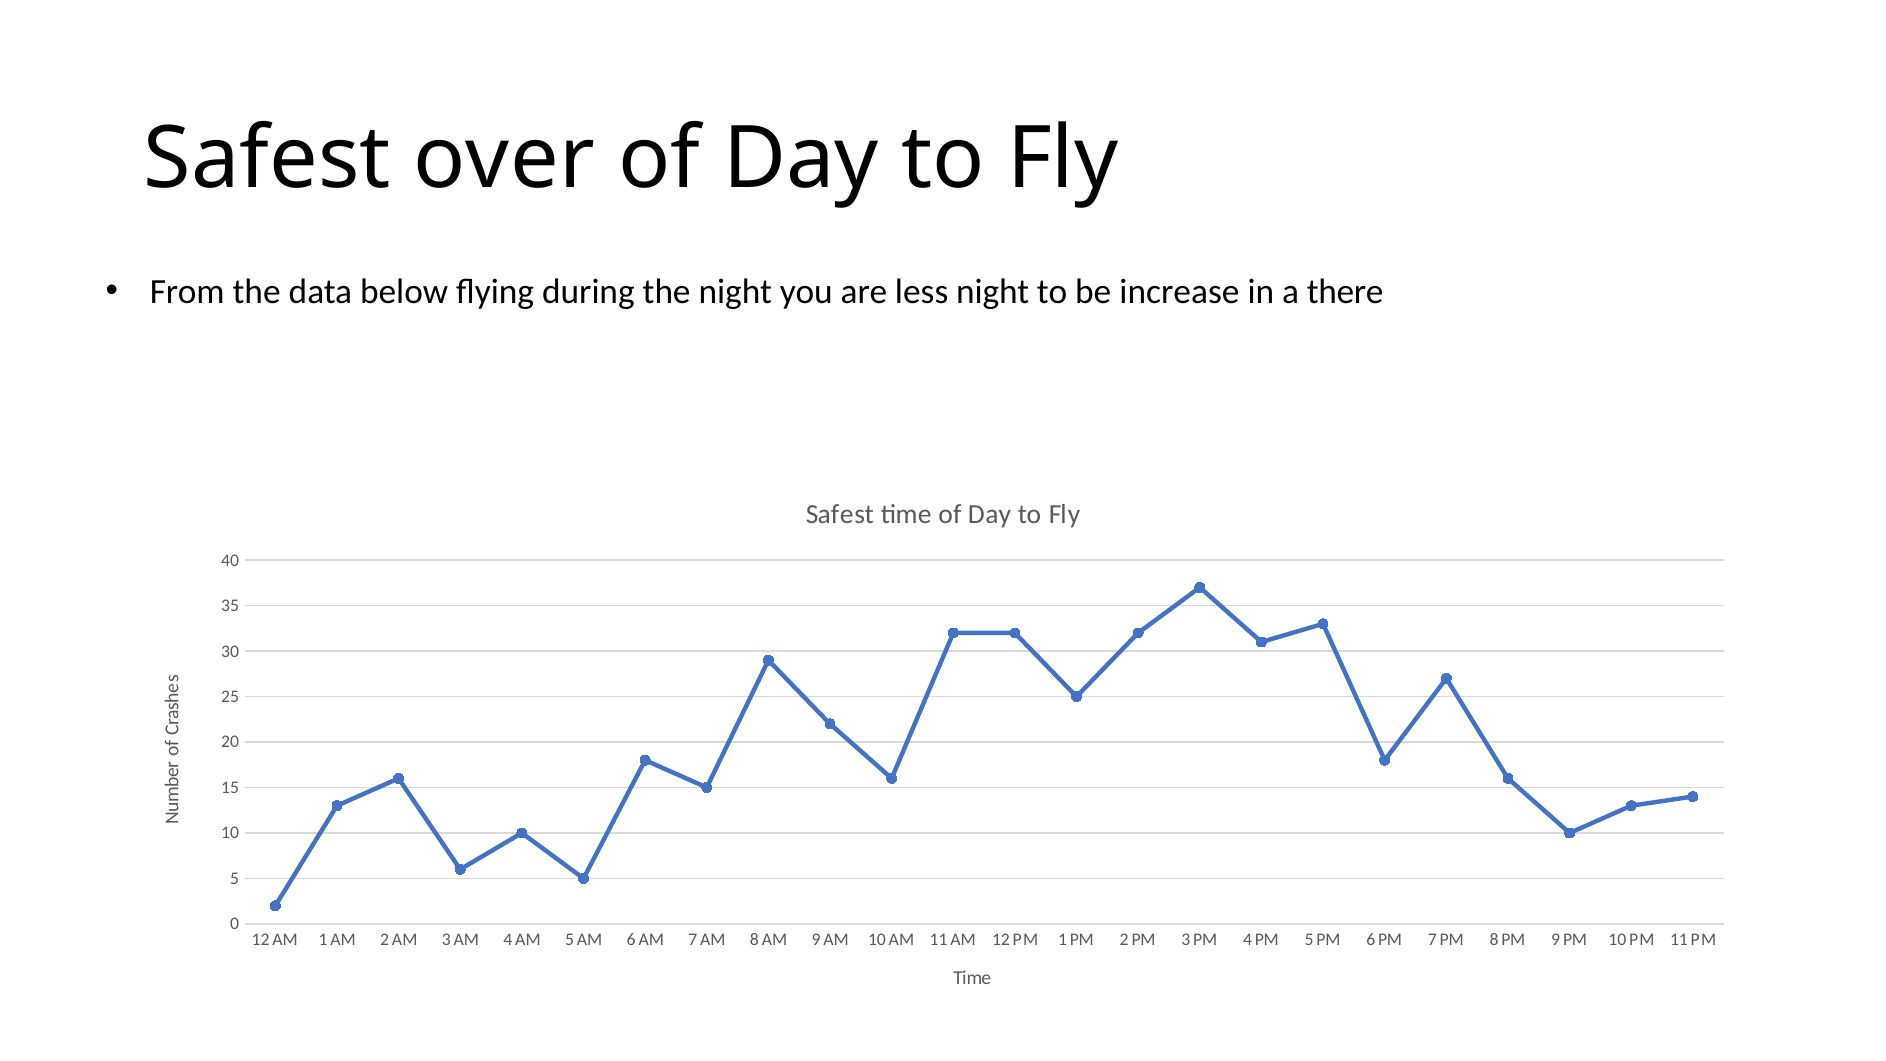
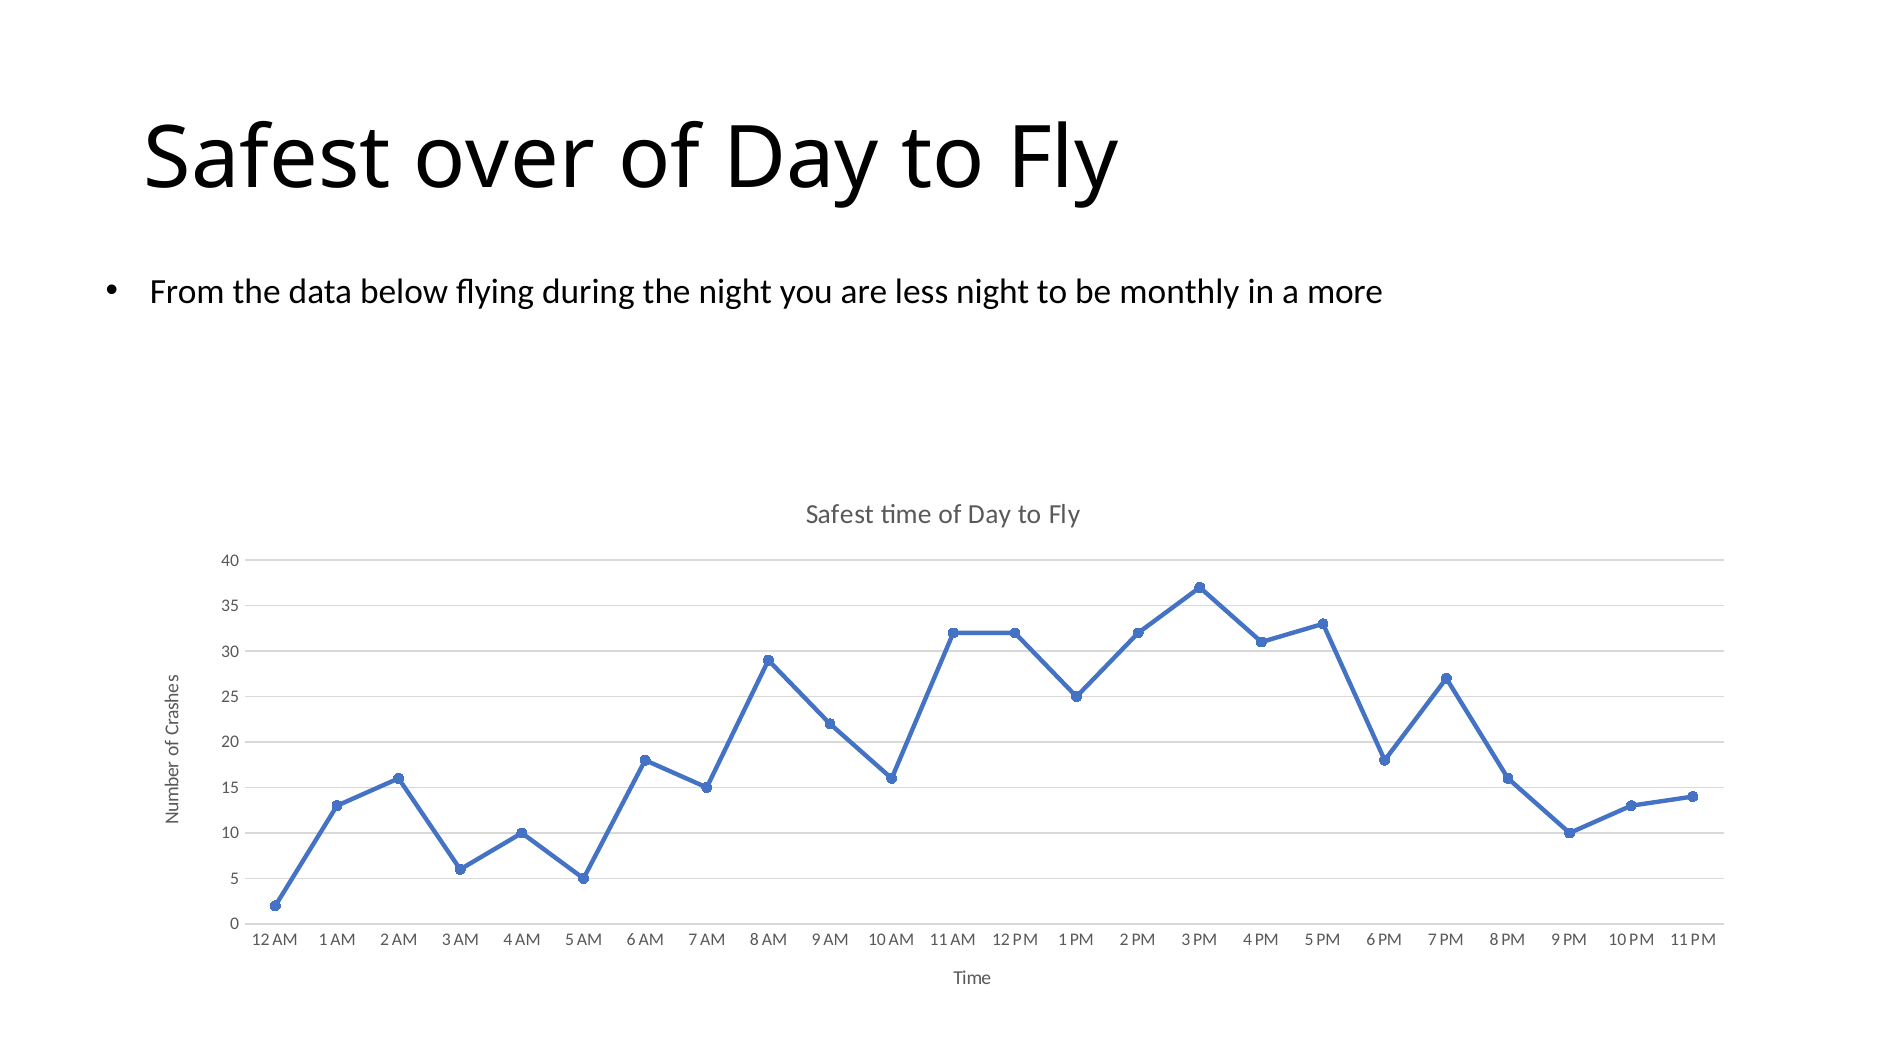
increase: increase -> monthly (1179, 292)
there: there -> more (1345, 292)
